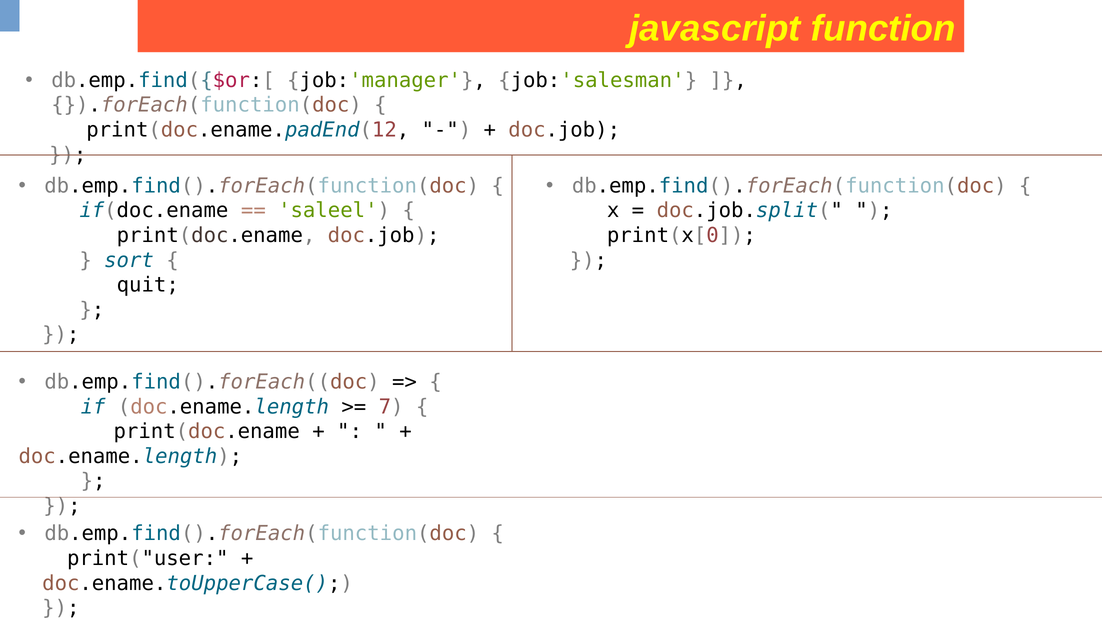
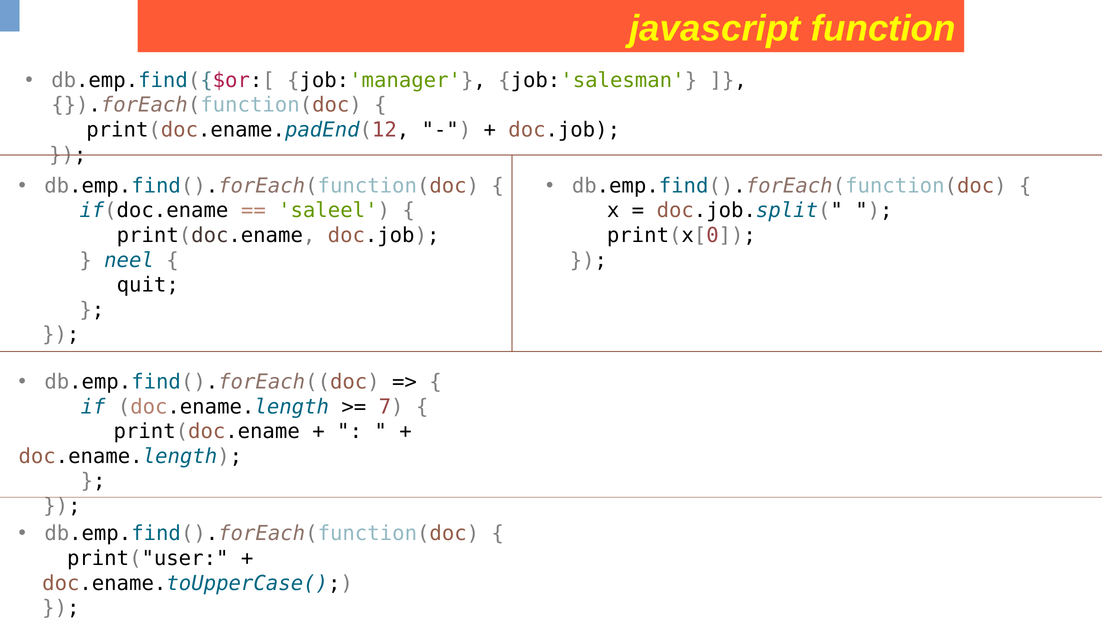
sort: sort -> neel (129, 260)
